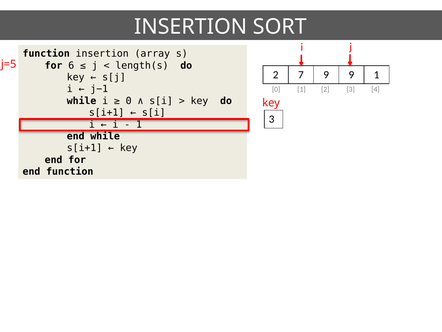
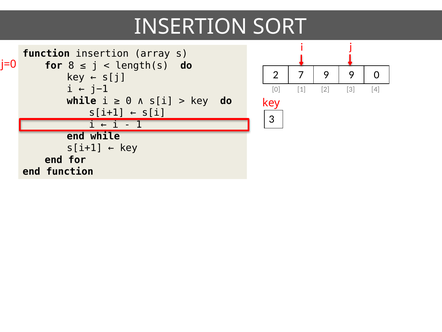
j=5: j=5 -> j=0 (9, 64)
6: 6 -> 8 (71, 65)
9 1: 1 -> 0 (377, 75)
